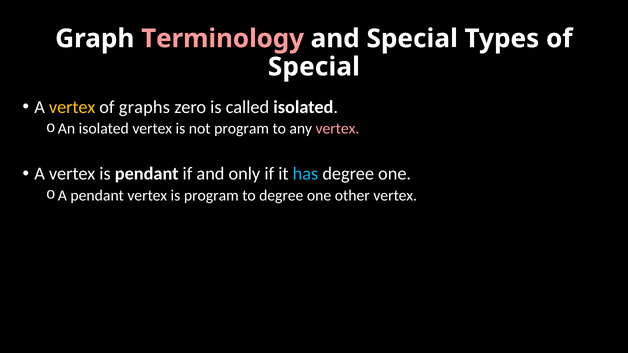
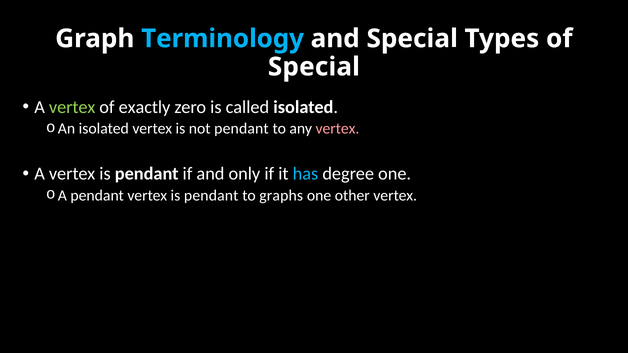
Terminology colour: pink -> light blue (223, 39)
vertex colour: yellow -> light green (72, 107)
graphs: graphs -> exactly (145, 107)
not program: program -> pendant (241, 129)
pendant vertex is program: program -> pendant (211, 195)
to degree: degree -> graphs (281, 195)
